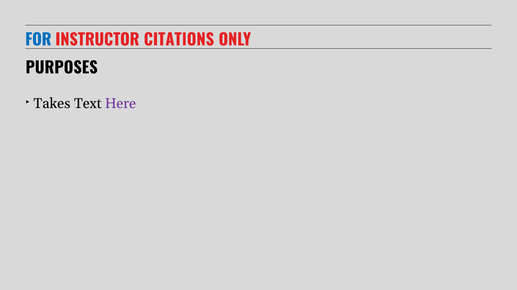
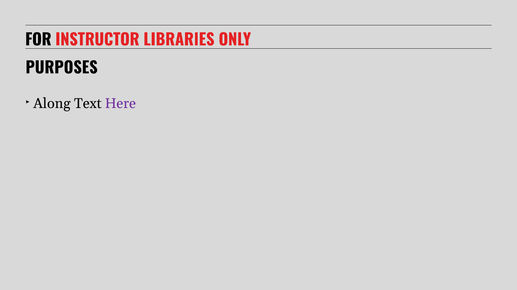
FOR colour: blue -> black (38, 40)
CITATIONS: CITATIONS -> LIBRARIES (179, 40)
Takes: Takes -> Along (52, 104)
